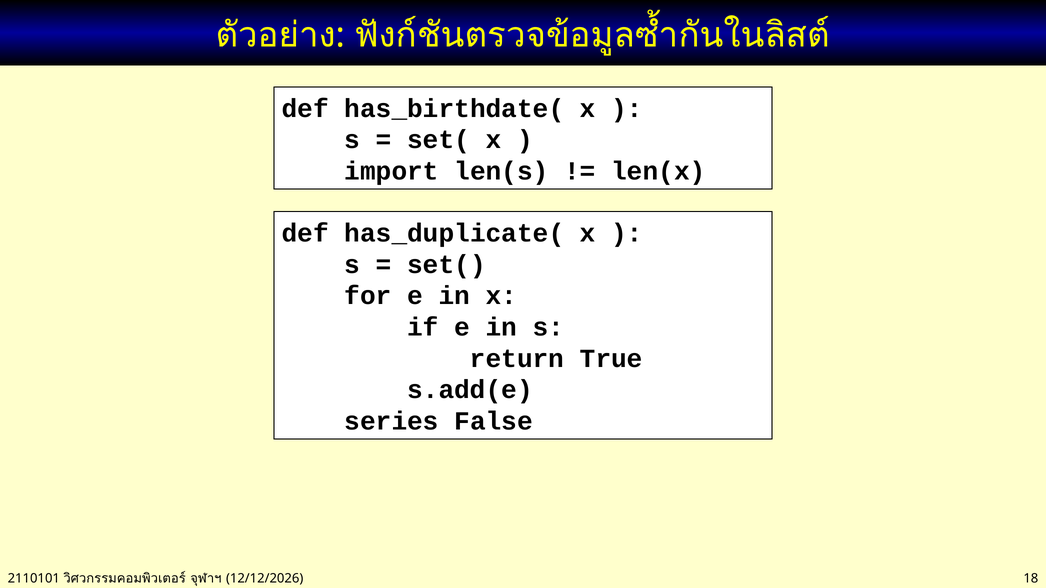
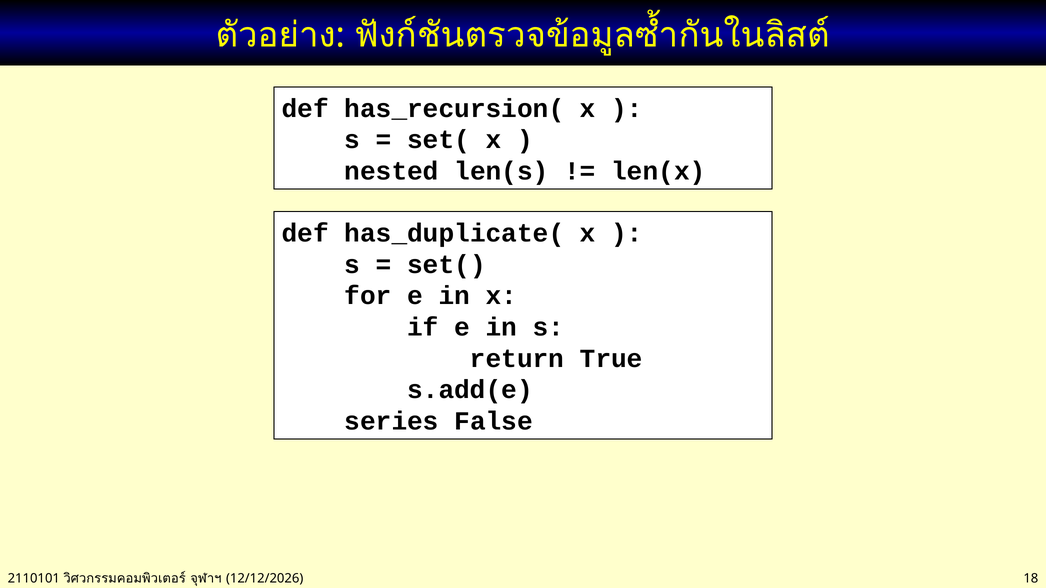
has_birthdate(: has_birthdate( -> has_recursion( (454, 109)
import: import -> nested (392, 171)
